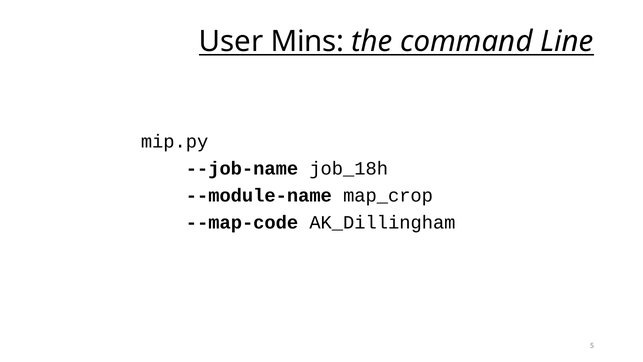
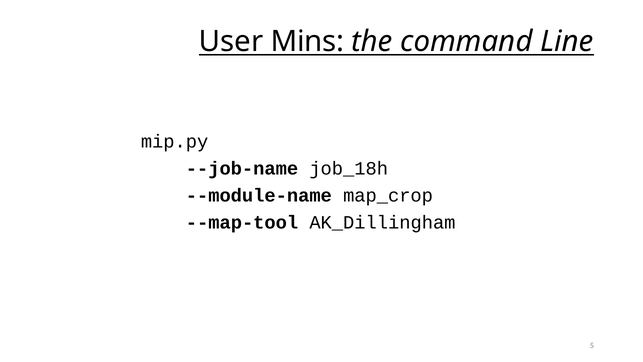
--map-code: --map-code -> --map-tool (242, 222)
